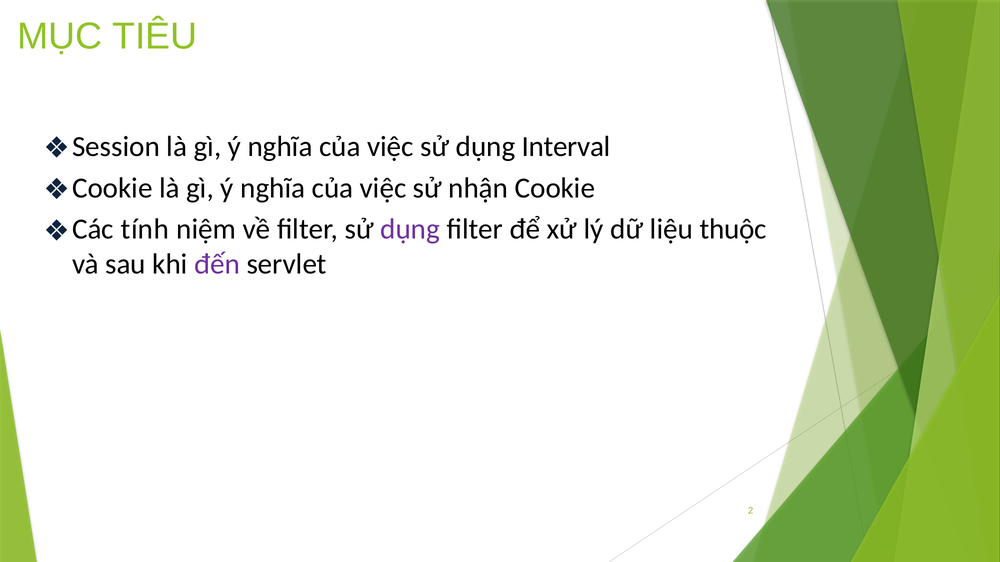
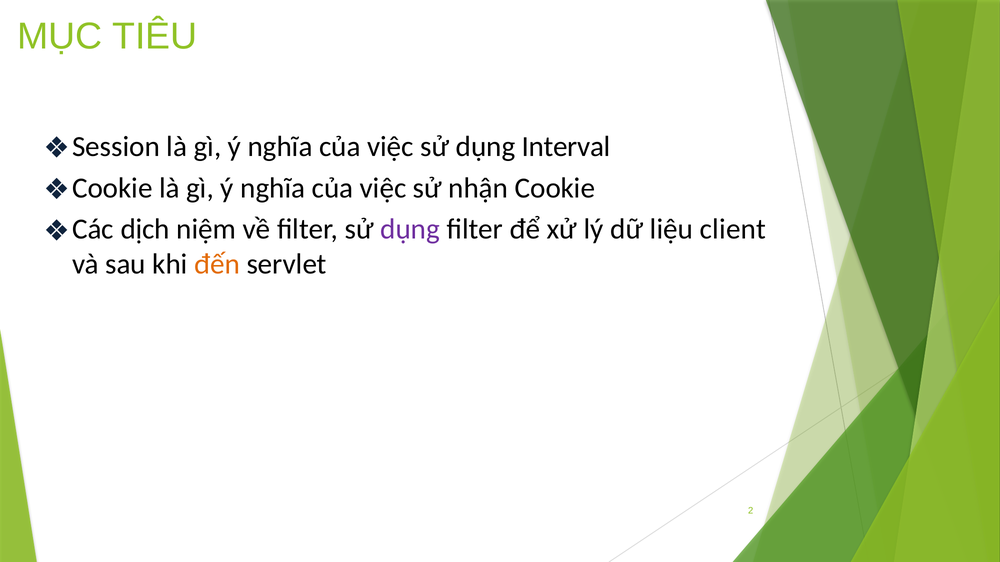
tính: tính -> dịch (145, 230)
thuộc: thuộc -> client (733, 230)
đến colour: purple -> orange (217, 264)
